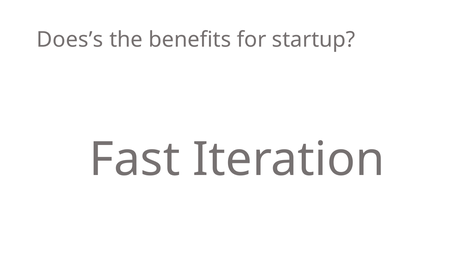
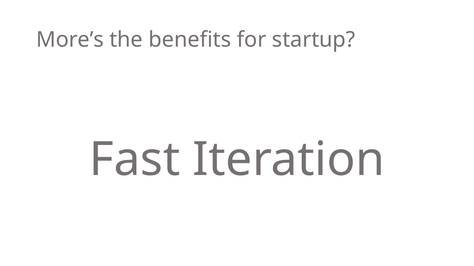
Does’s: Does’s -> More’s (70, 40)
